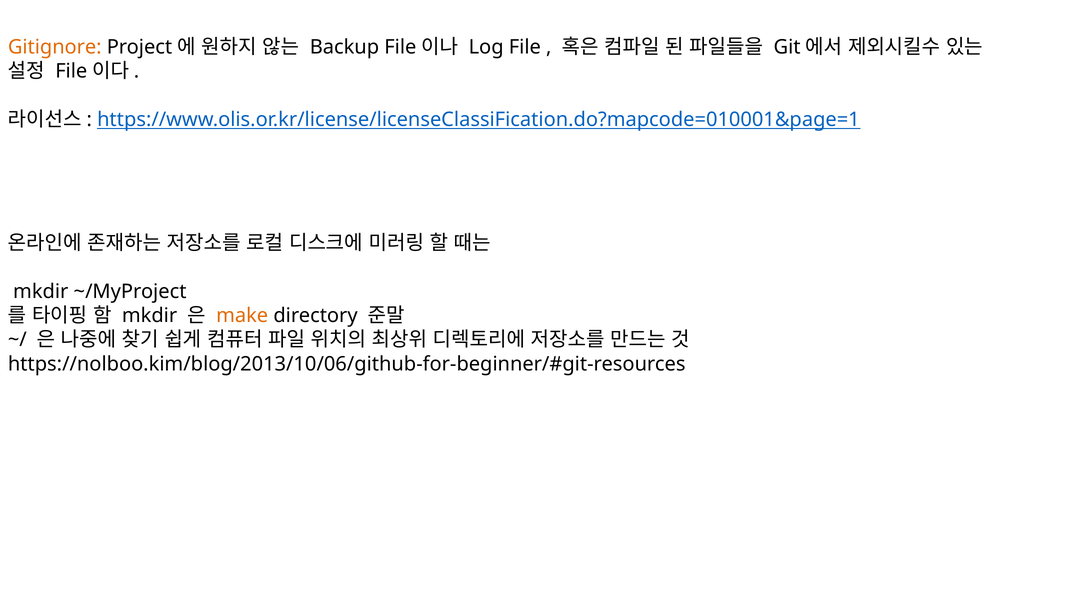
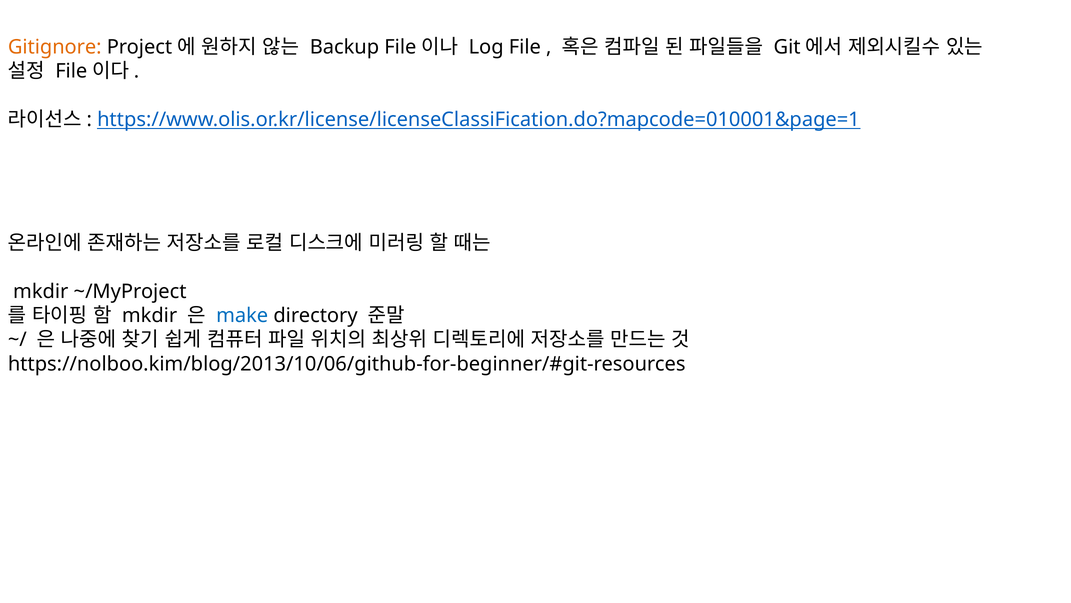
make colour: orange -> blue (242, 315)
